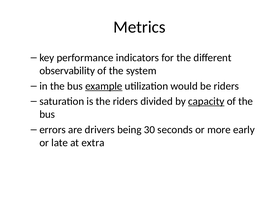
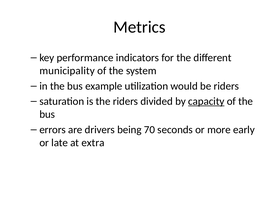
observability: observability -> municipality (67, 71)
example underline: present -> none (104, 86)
30: 30 -> 70 (149, 129)
